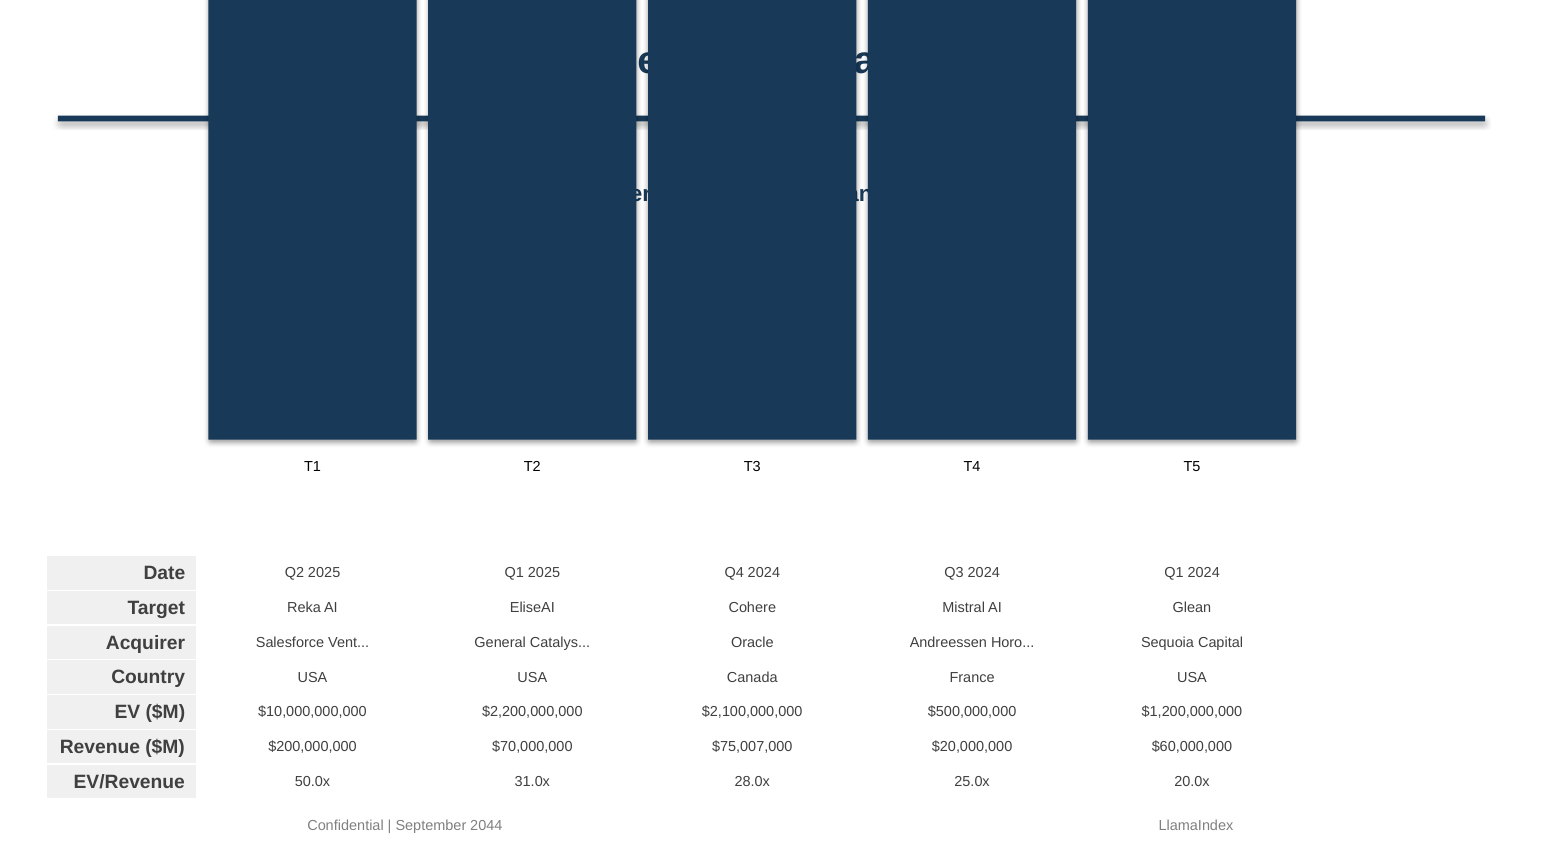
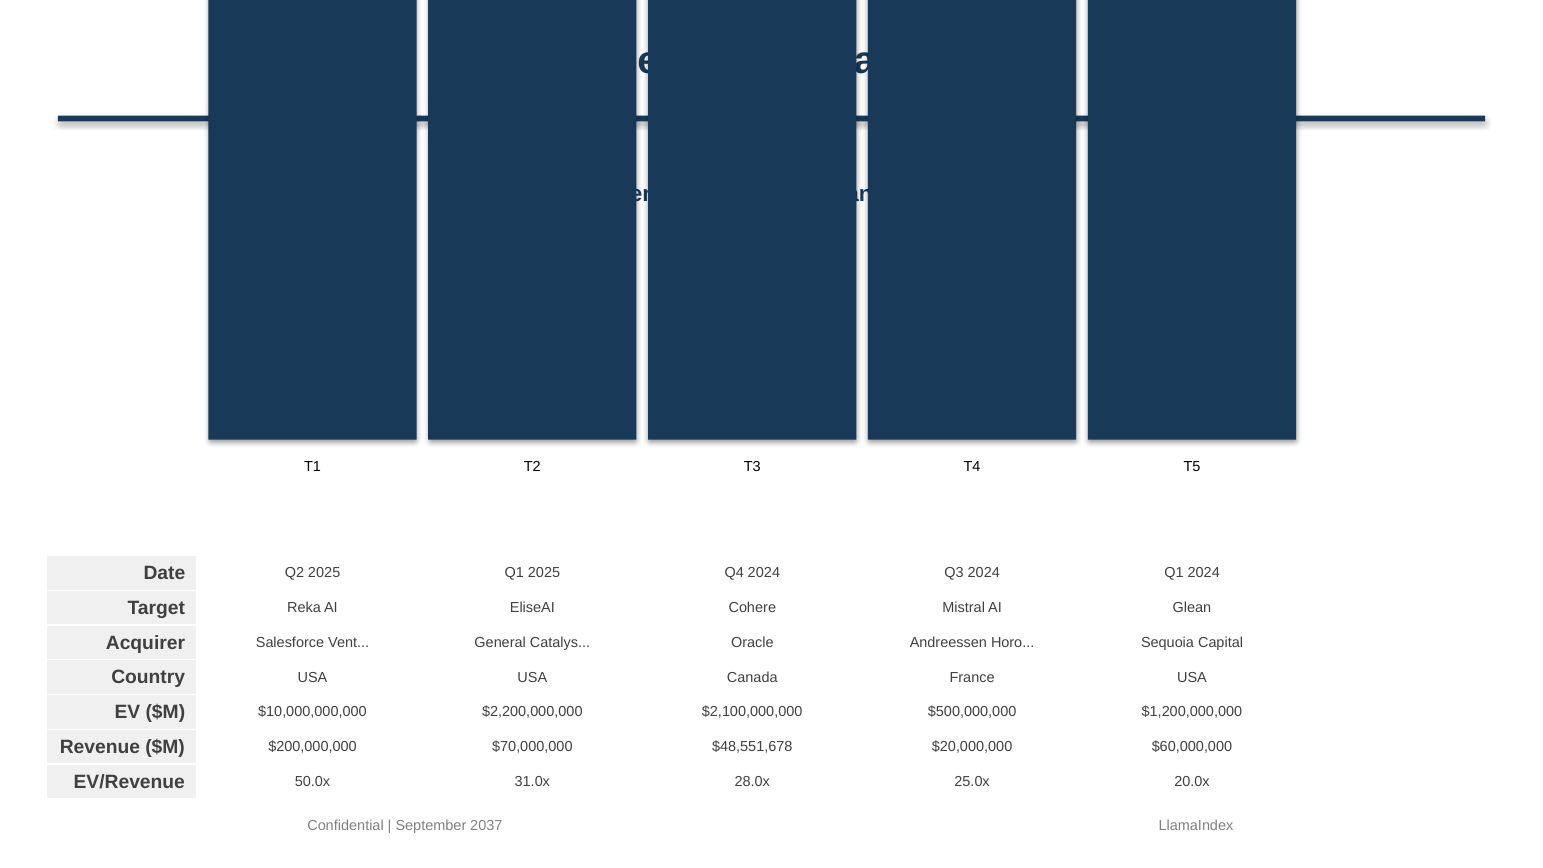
$75,007,000: $75,007,000 -> $48,551,678 (752, 747)
2044: 2044 -> 2037 (486, 825)
